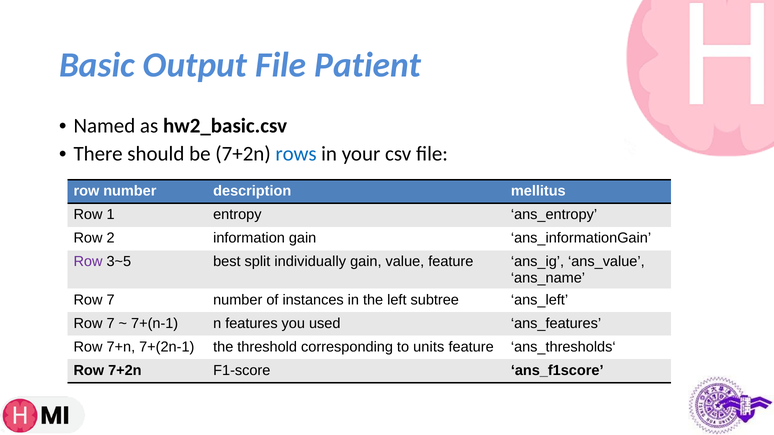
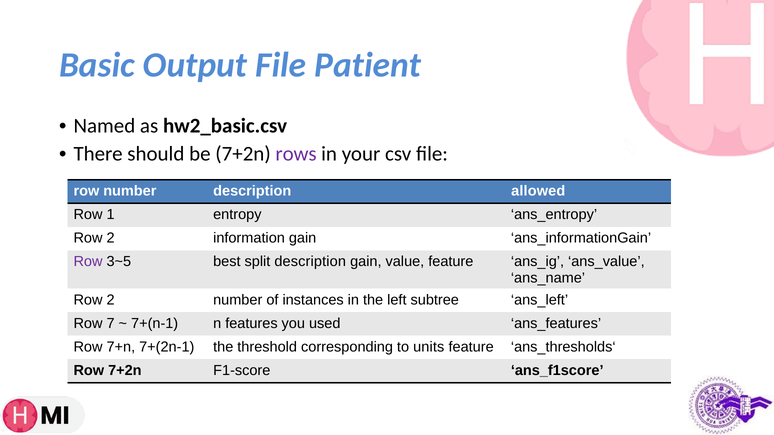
rows colour: blue -> purple (296, 154)
mellitus: mellitus -> allowed (538, 191)
split individually: individually -> description (310, 262)
7: 7 -> 2 (111, 300)
